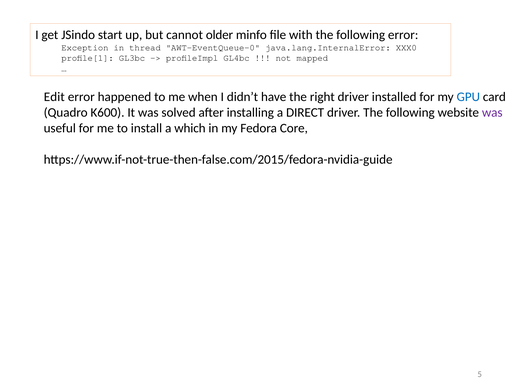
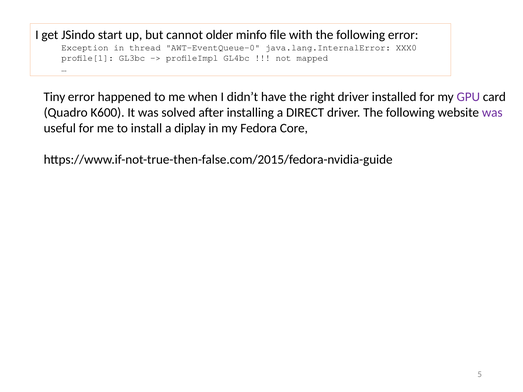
Edit: Edit -> Tiny (54, 97)
GPU colour: blue -> purple (468, 97)
which: which -> diplay (190, 128)
